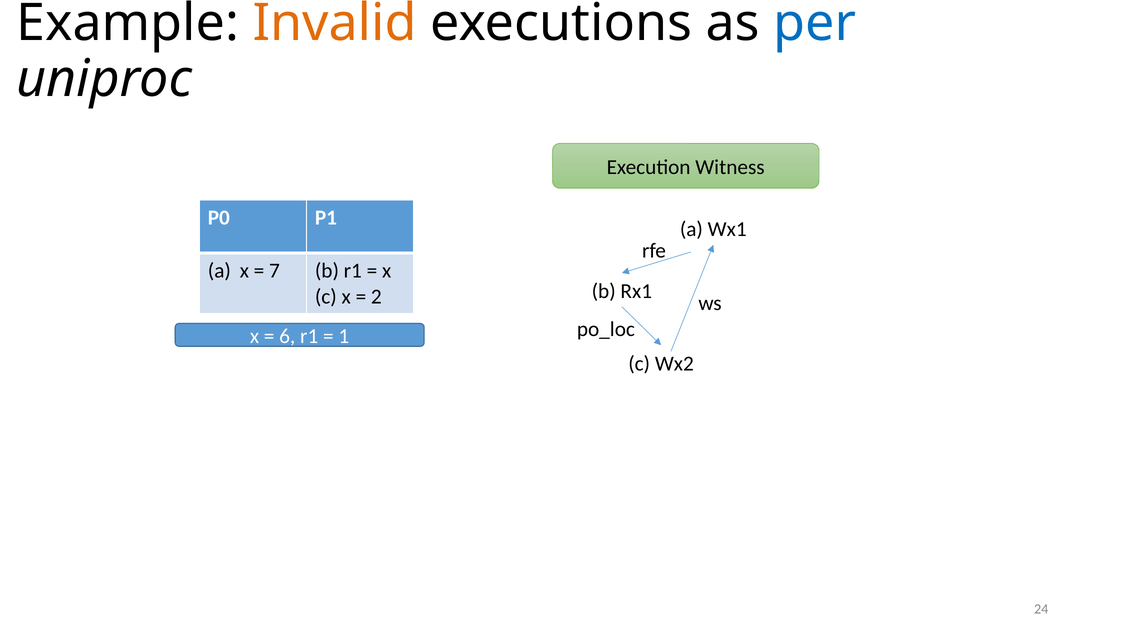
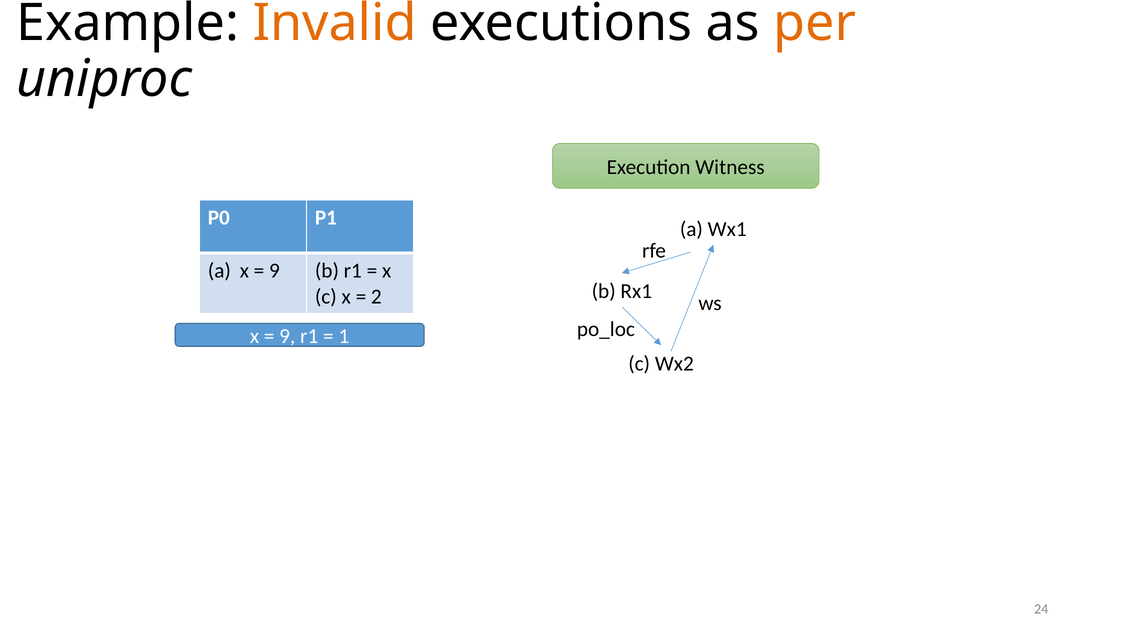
per colour: blue -> orange (815, 23)
7: 7 -> 9 (274, 271)
6: 6 -> 9 (287, 337)
